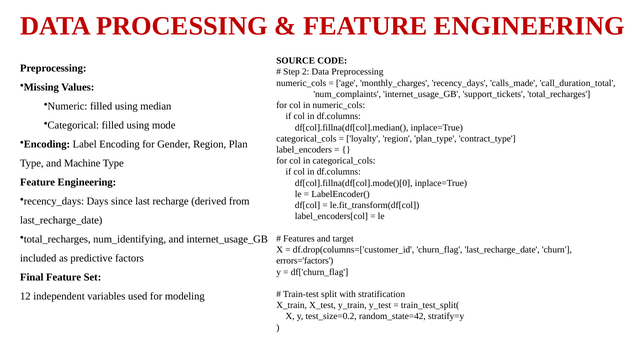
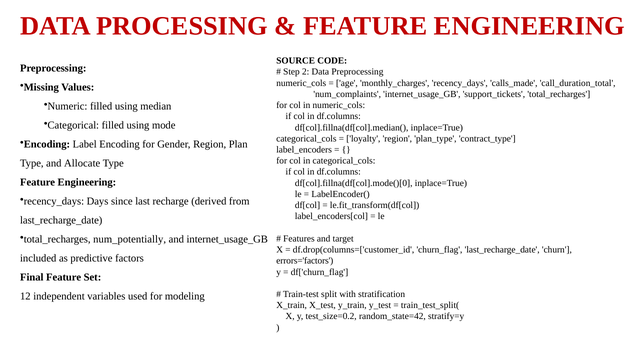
Machine: Machine -> Allocate (82, 163)
num_identifying: num_identifying -> num_potentially (130, 240)
